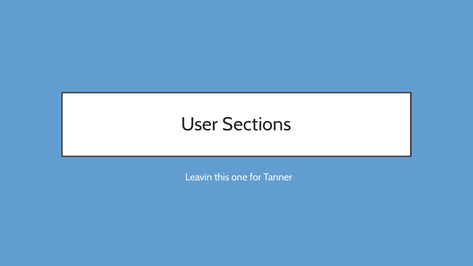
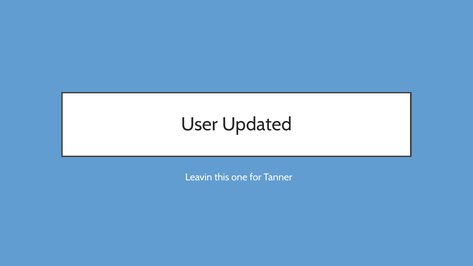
Sections: Sections -> Updated (257, 124)
